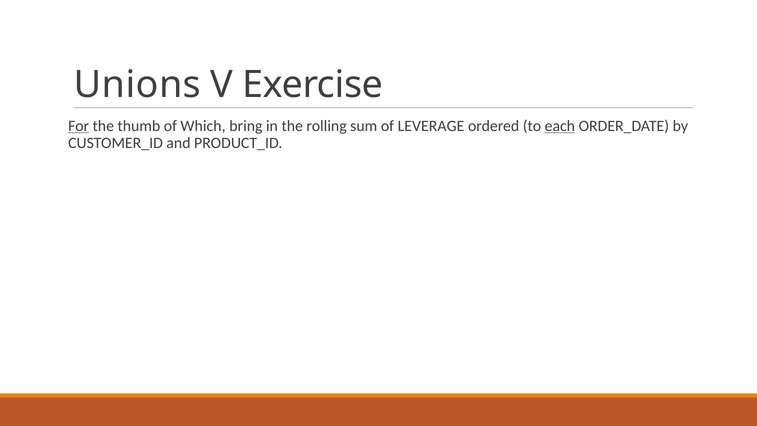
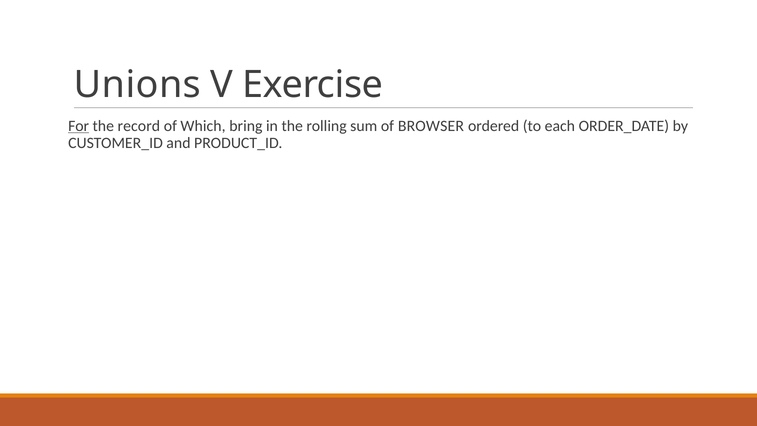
thumb: thumb -> record (139, 126)
LEVERAGE: LEVERAGE -> BROWSER (431, 126)
each underline: present -> none (560, 126)
